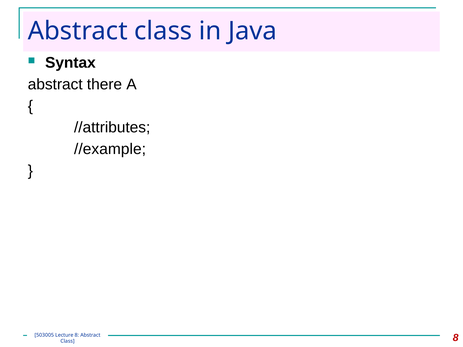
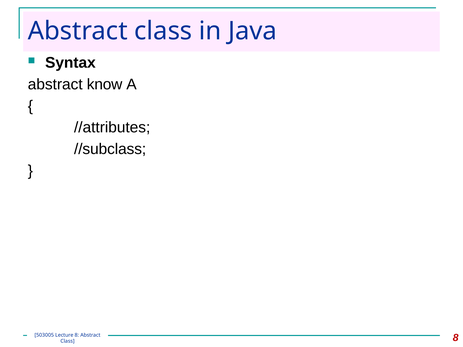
there: there -> know (105, 84)
//example: //example -> //subclass (110, 149)
